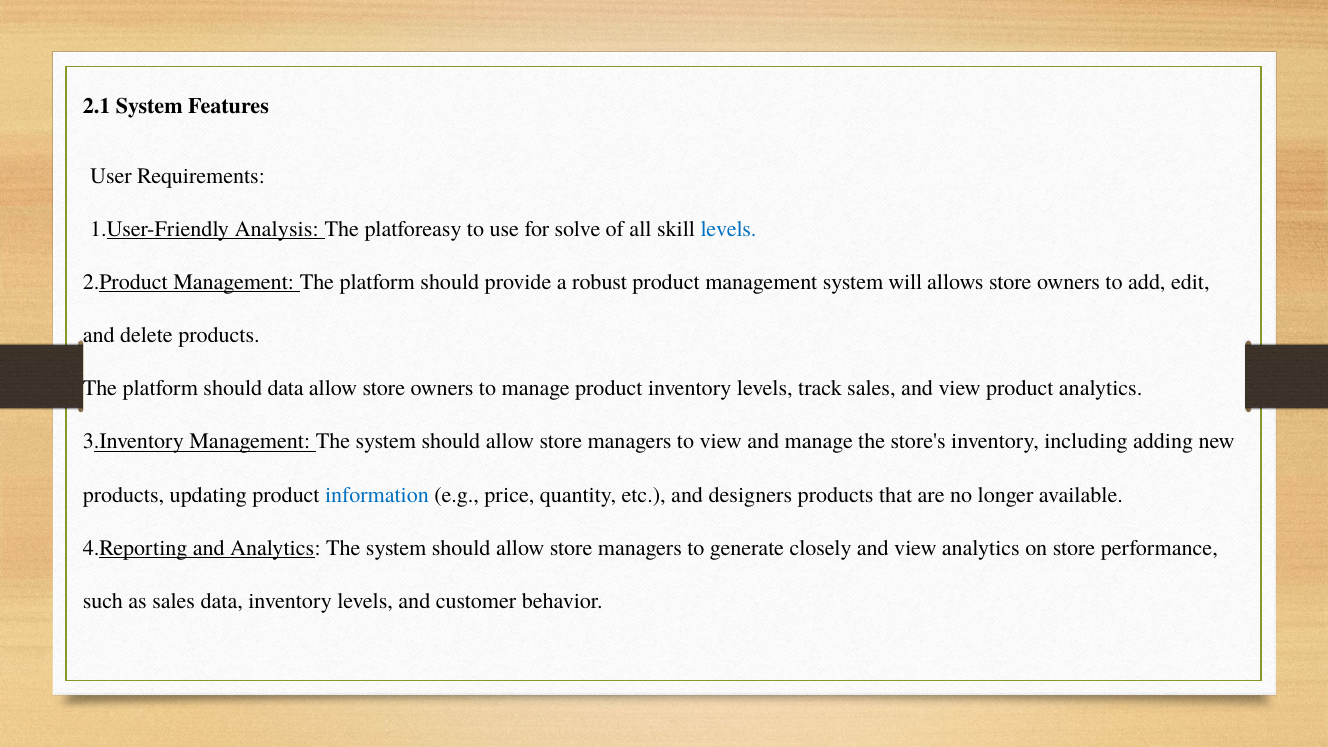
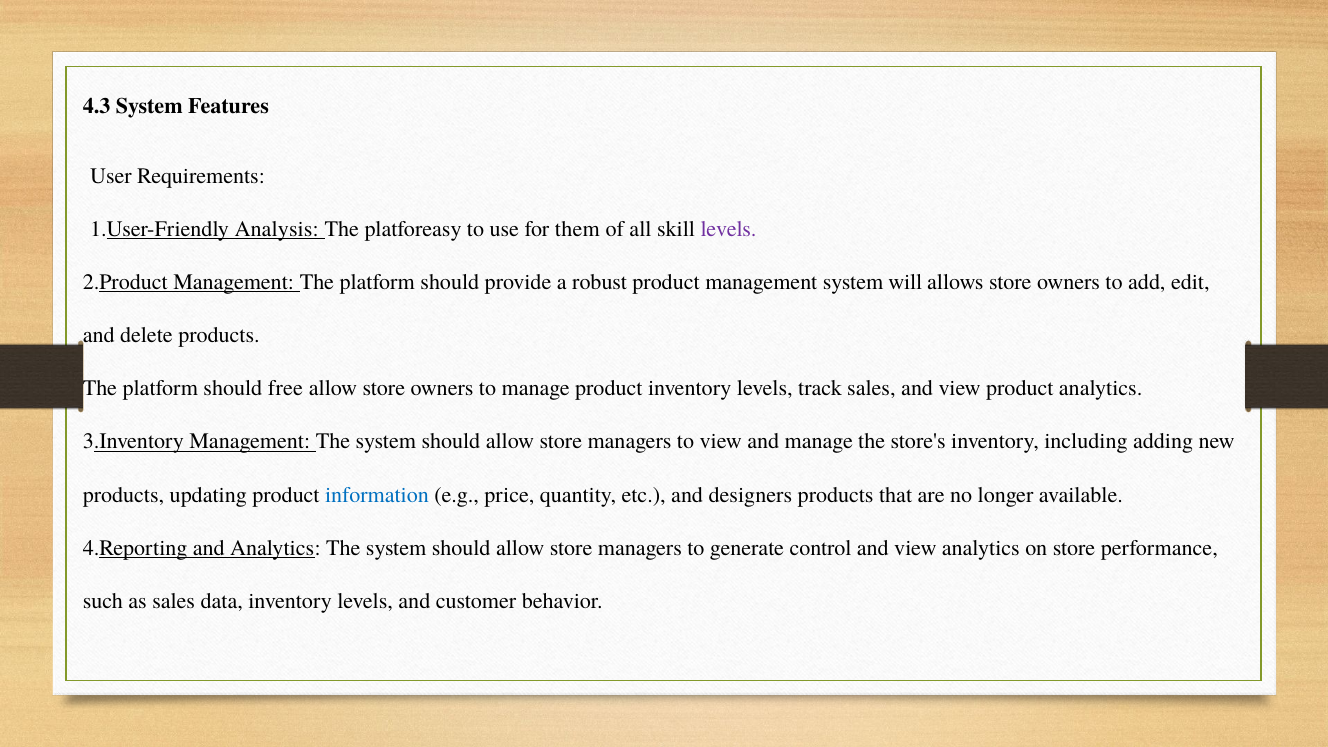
2.1: 2.1 -> 4.3 (97, 107)
solve: solve -> them (577, 229)
levels colour: blue -> purple (728, 229)
should data: data -> free (285, 389)
closely: closely -> control (821, 548)
